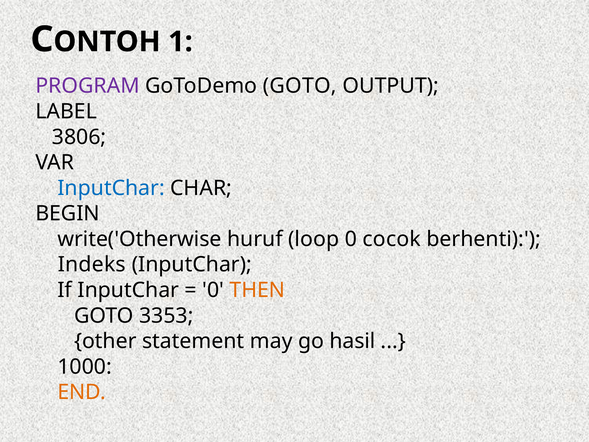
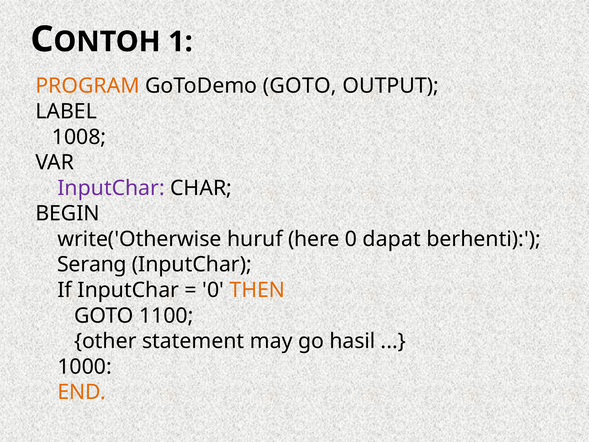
PROGRAM colour: purple -> orange (87, 86)
3806: 3806 -> 1008 (79, 137)
InputChar colour: blue -> purple (111, 188)
loop: loop -> here (314, 239)
cocok: cocok -> dapat (392, 239)
Indeks: Indeks -> Serang (92, 264)
3353: 3353 -> 1100 (166, 315)
